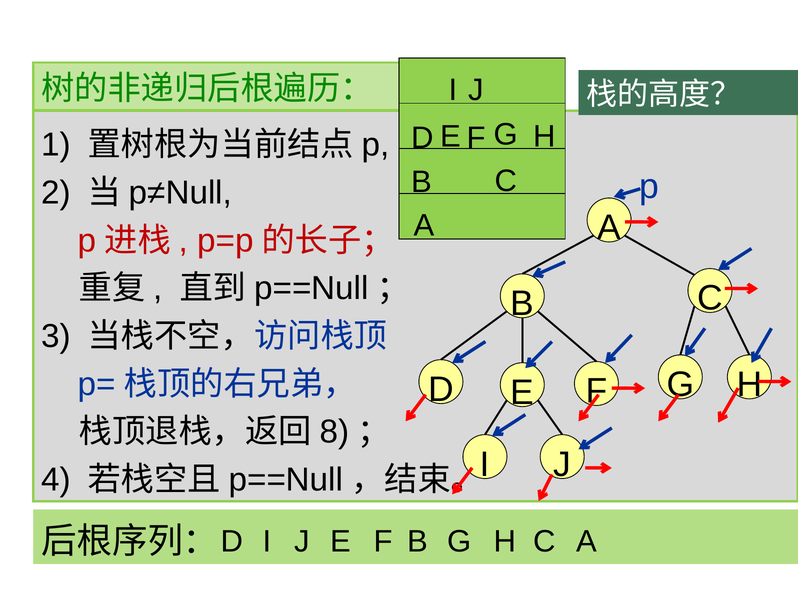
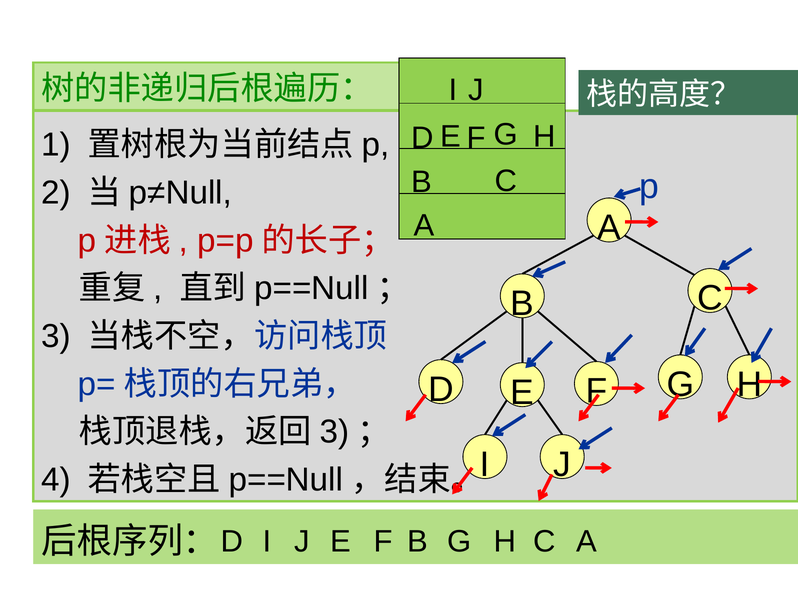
8: 8 -> 3 (334, 432)
